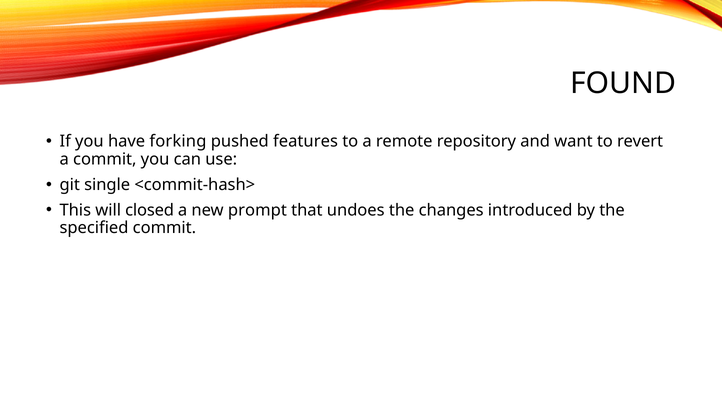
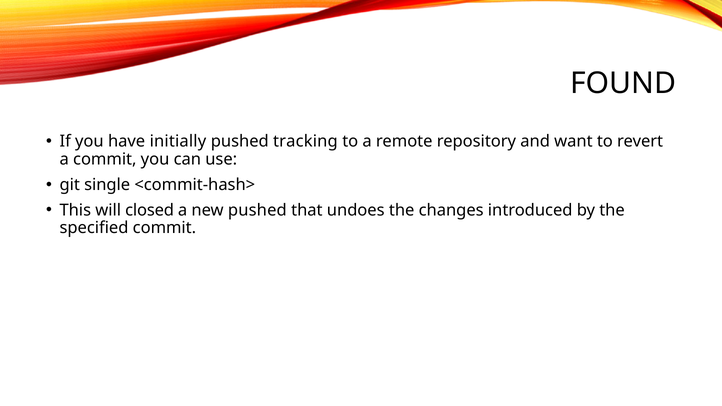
forking: forking -> initially (178, 141)
features: features -> tracking (305, 141)
new prompt: prompt -> pushed (257, 210)
